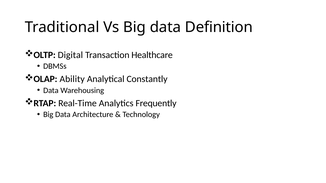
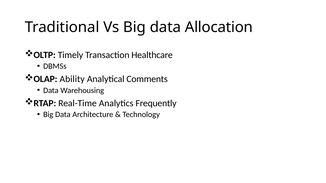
Definition: Definition -> Allocation (219, 27)
Digital: Digital -> Timely (70, 55)
Constantly: Constantly -> Comments (147, 79)
